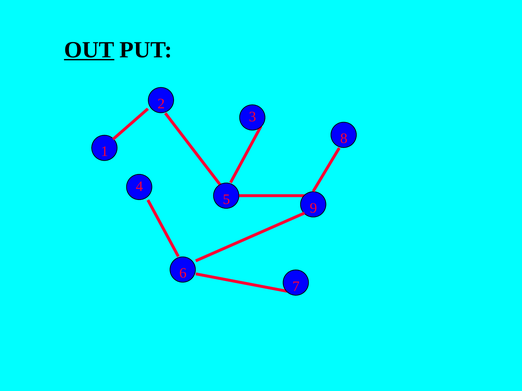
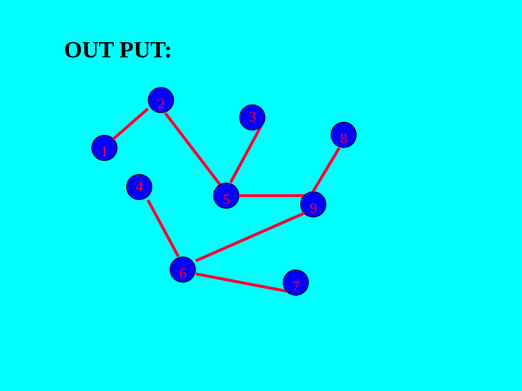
OUT underline: present -> none (89, 50)
